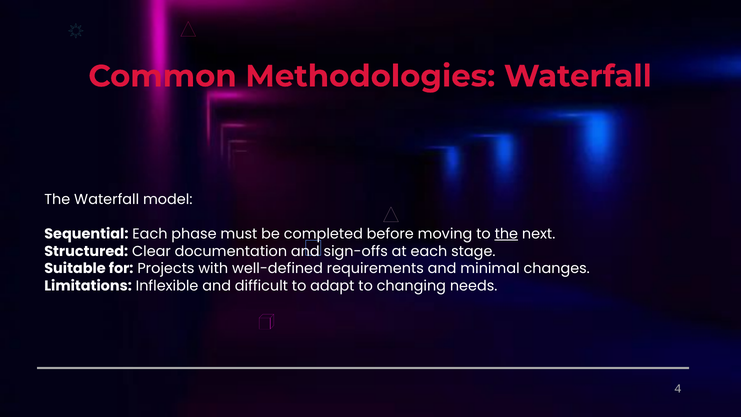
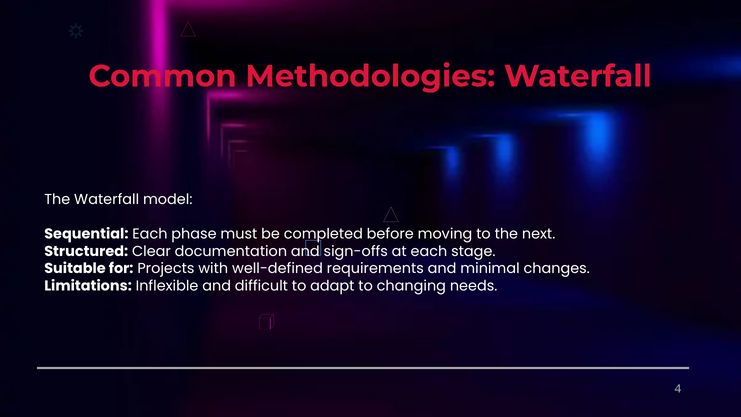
the underline: present -> none (506, 234)
